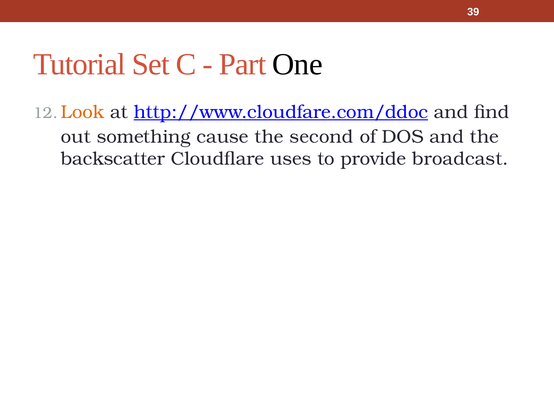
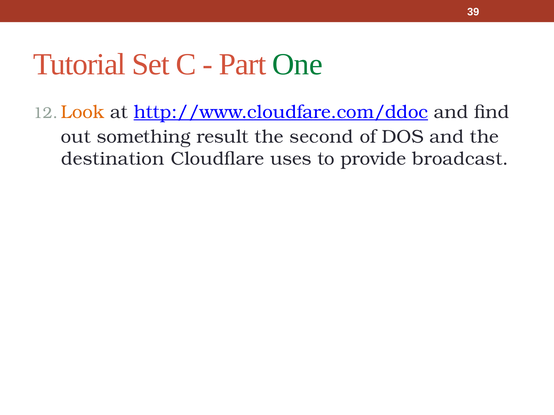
One colour: black -> green (297, 64)
cause: cause -> result (222, 137)
backscatter: backscatter -> destination (113, 159)
